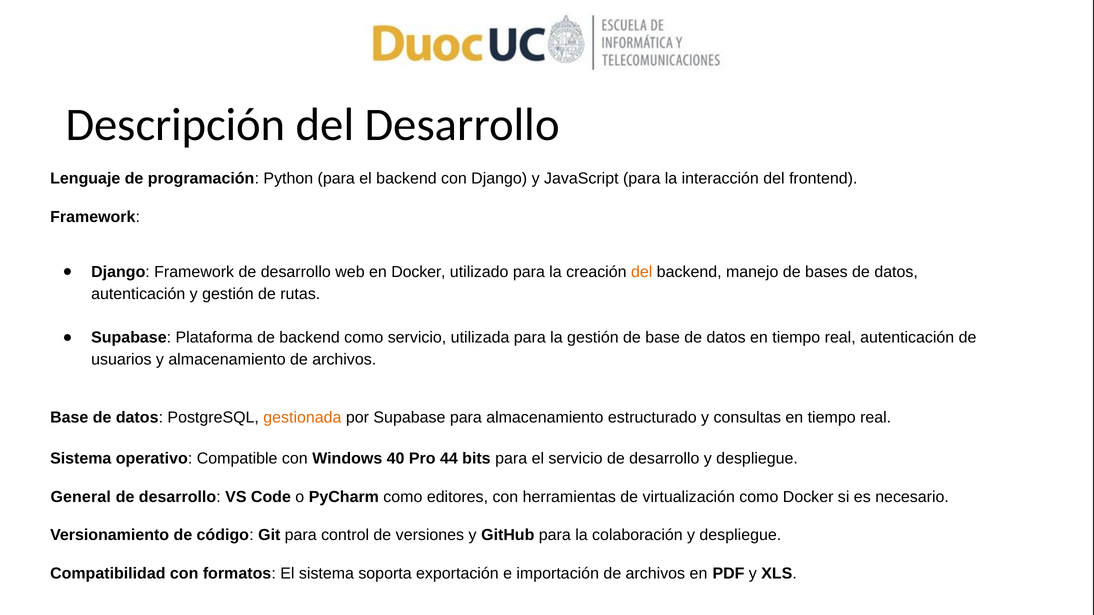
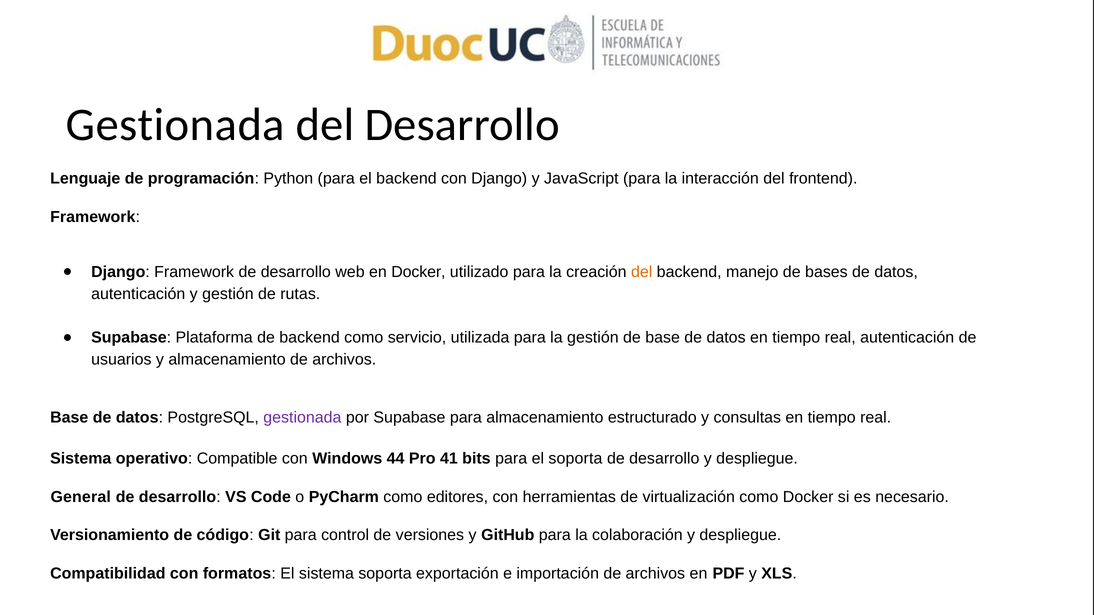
Descripción: Descripción -> Gestionada (175, 125)
gestionada colour: orange -> purple (302, 418)
40: 40 -> 44 (396, 459)
44: 44 -> 41 (449, 459)
el servicio: servicio -> soporta (575, 459)
